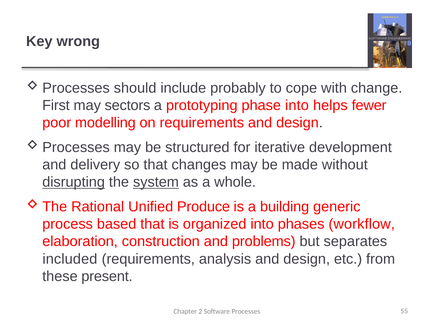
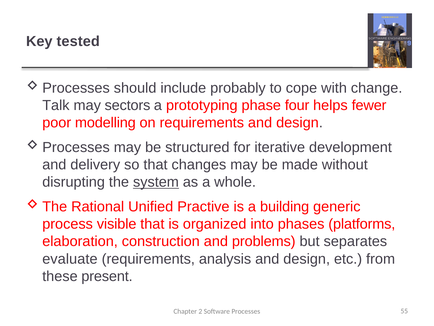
wrong: wrong -> tested (78, 41)
First: First -> Talk (56, 105)
phase into: into -> four (297, 105)
disrupting underline: present -> none (74, 182)
Produce: Produce -> Practive (203, 206)
based: based -> visible (117, 224)
workflow: workflow -> platforms (362, 224)
included: included -> evaluate (70, 259)
